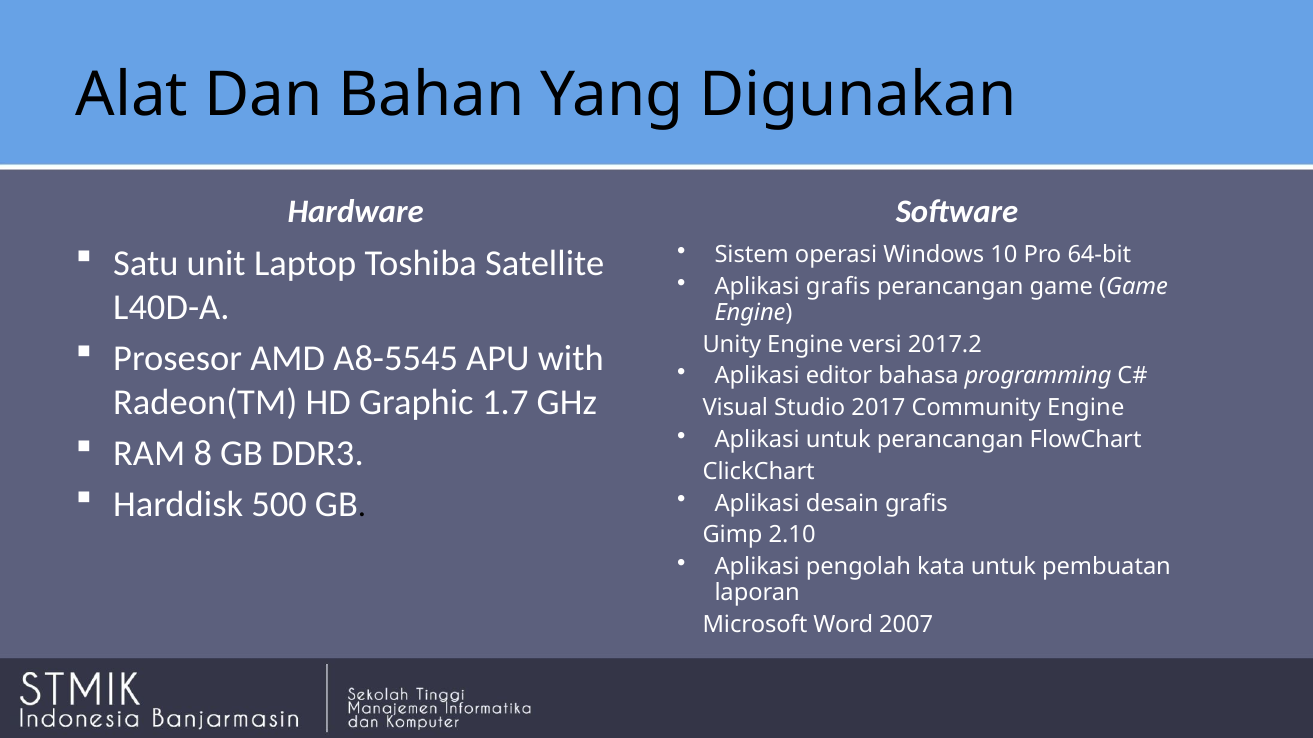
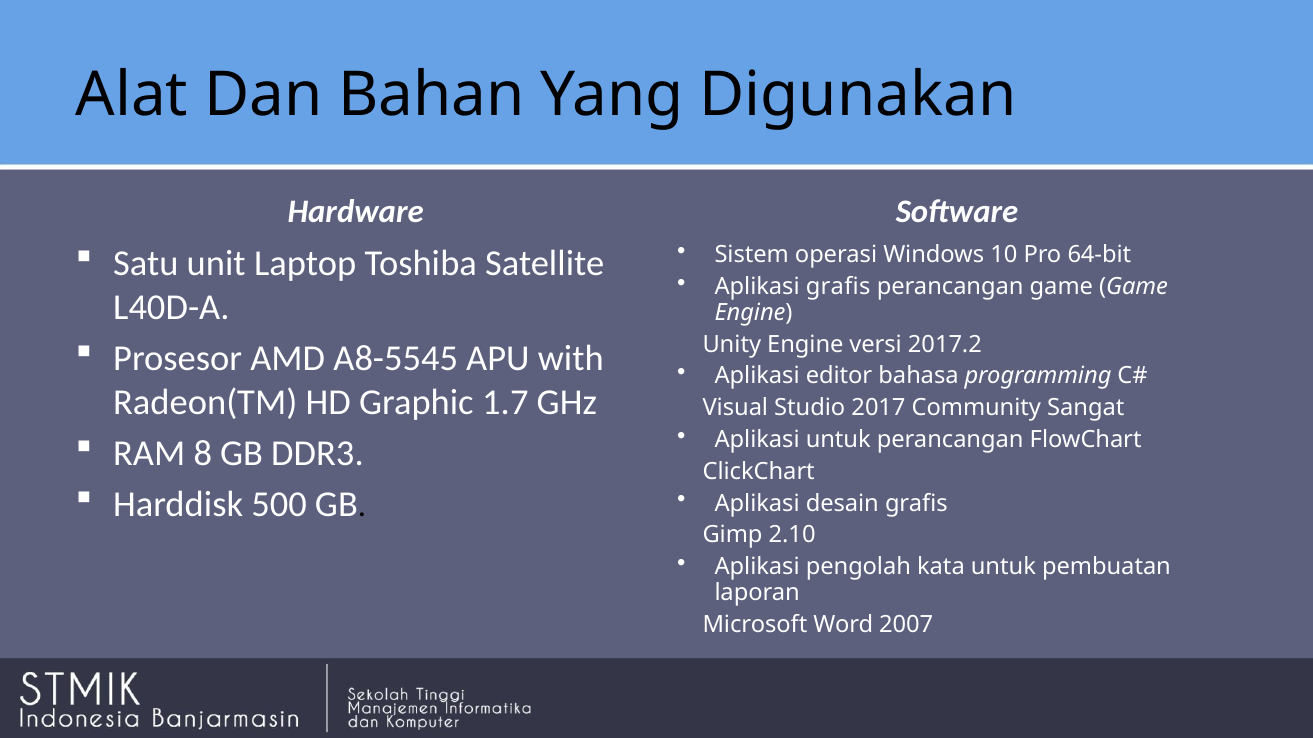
Community Engine: Engine -> Sangat (1086, 408)
